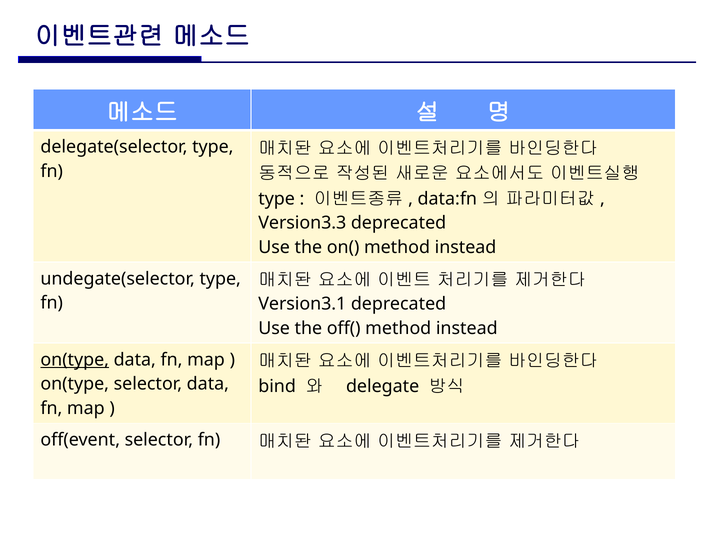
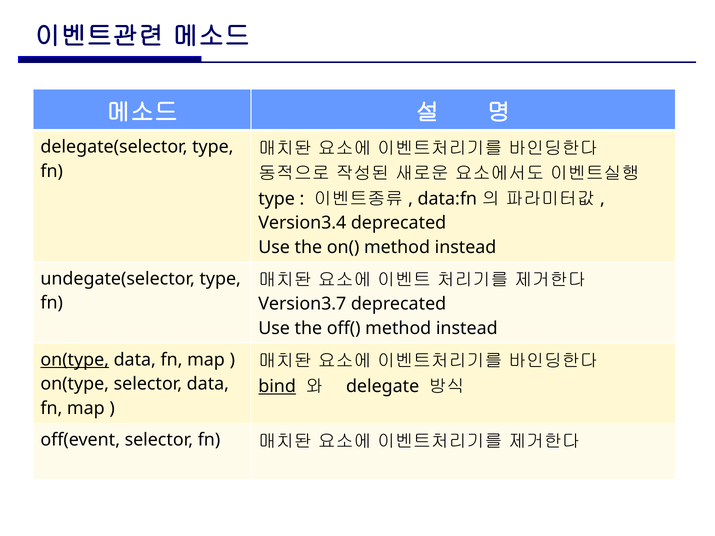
Version3.3: Version3.3 -> Version3.4 (302, 223)
Version3.1: Version3.1 -> Version3.7 (302, 304)
bind underline: none -> present (277, 386)
